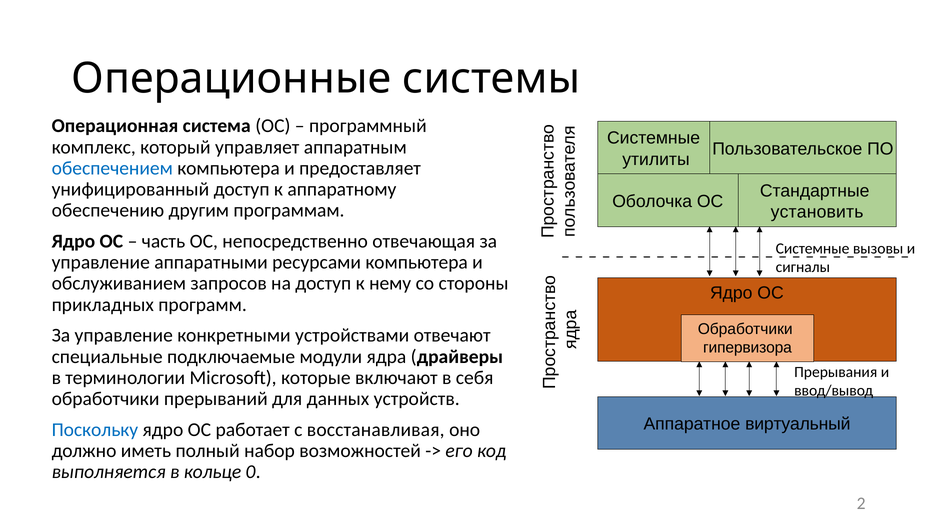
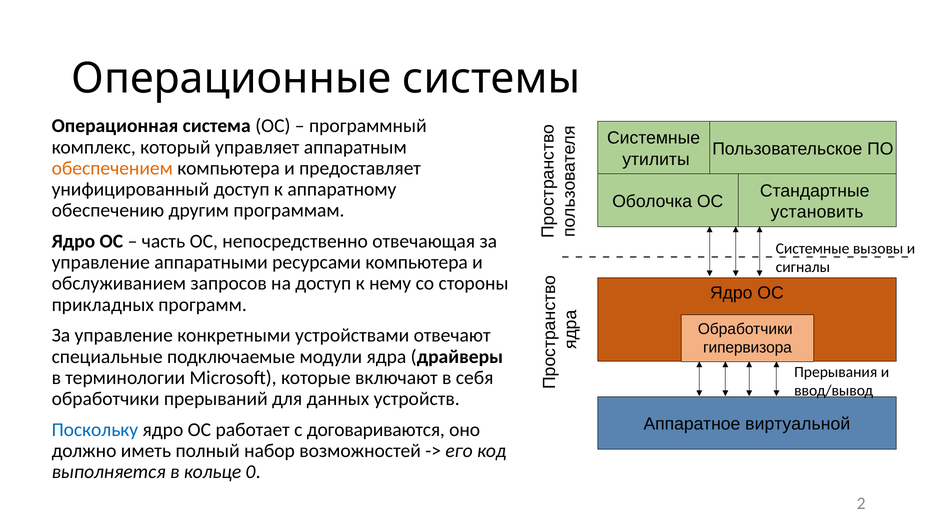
обеспечением colour: blue -> orange (112, 168)
виртуальный: виртуальный -> виртуальной (798, 424)
восстанавливая: восстанавливая -> договариваются (376, 430)
